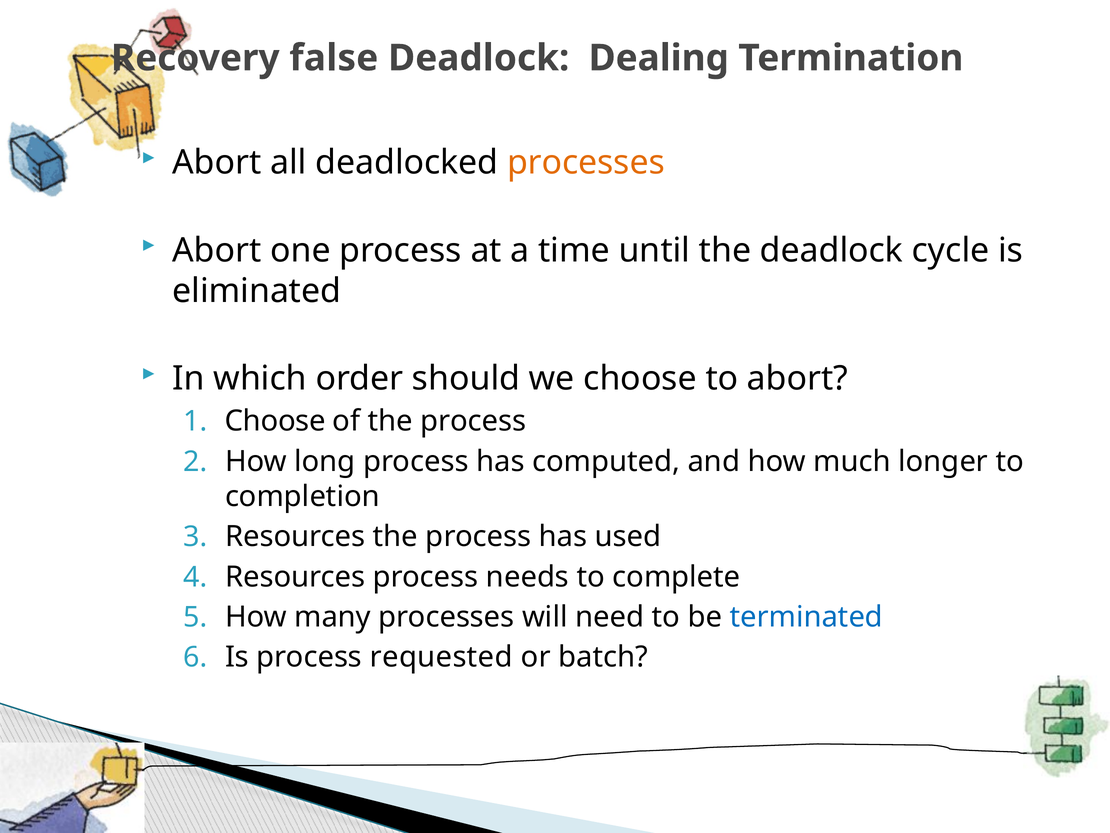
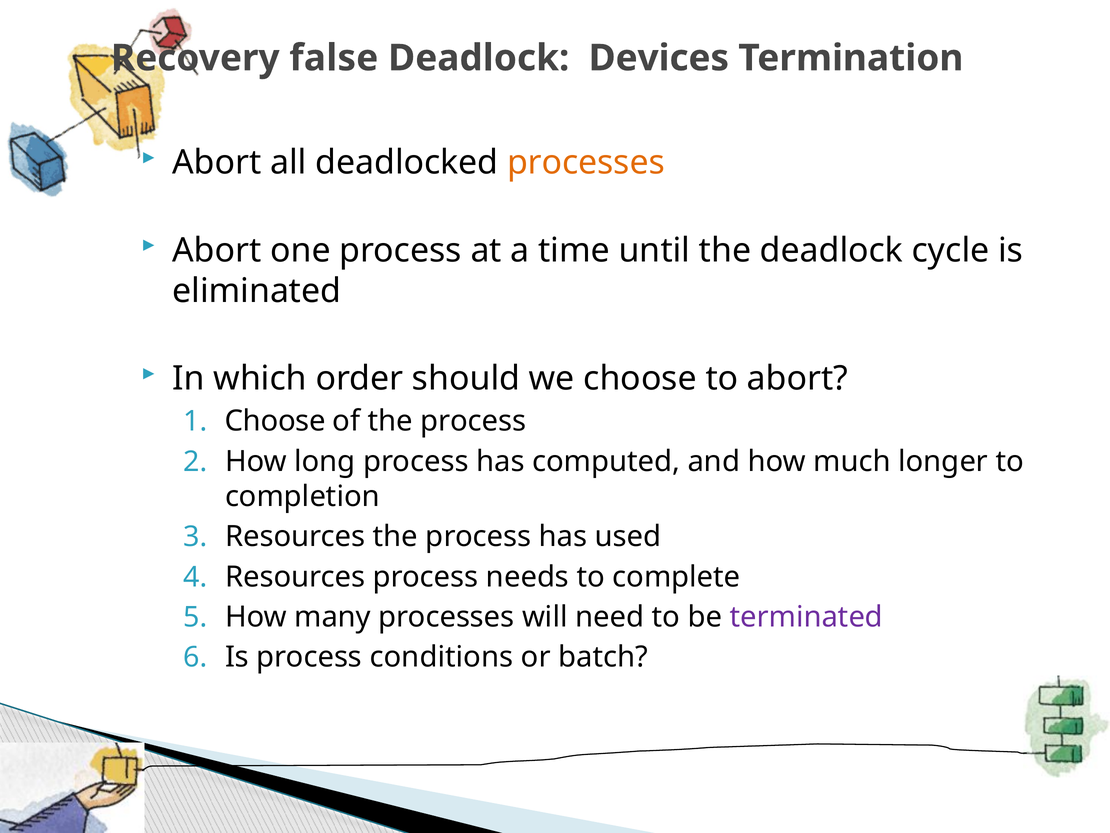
Dealing: Dealing -> Devices (659, 58)
terminated colour: blue -> purple (806, 617)
requested: requested -> conditions (441, 657)
